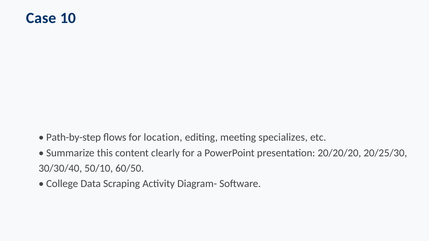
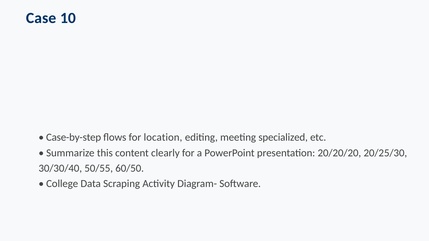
Path-by-step: Path-by-step -> Case-by-step (74, 138)
specializes: specializes -> specialized (283, 138)
50/10: 50/10 -> 50/55 (99, 168)
